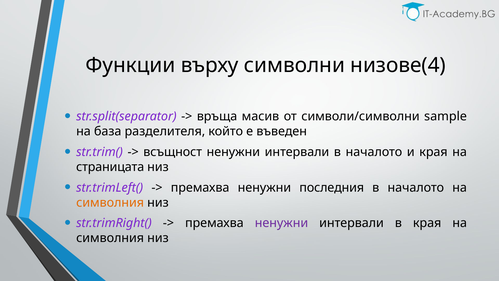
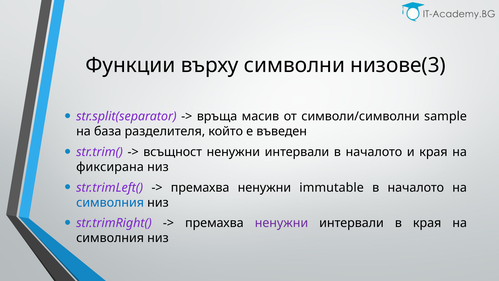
низове(4: низове(4 -> низове(3 (398, 65)
страницата: страницата -> фиксирана (110, 167)
последния: последния -> immutable (332, 187)
символния colour: orange -> blue (110, 202)
